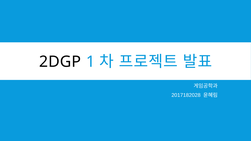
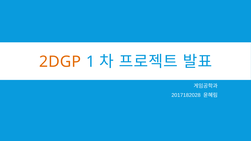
2DGP colour: black -> orange (60, 62)
